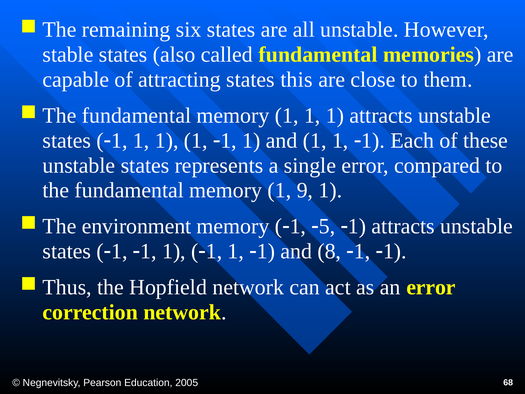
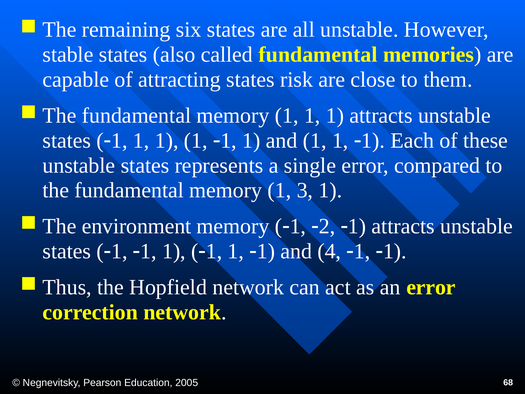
this: this -> risk (297, 80)
9: 9 -> 3 (305, 190)
5: 5 -> 2 (327, 226)
8: 8 -> 4 (329, 251)
